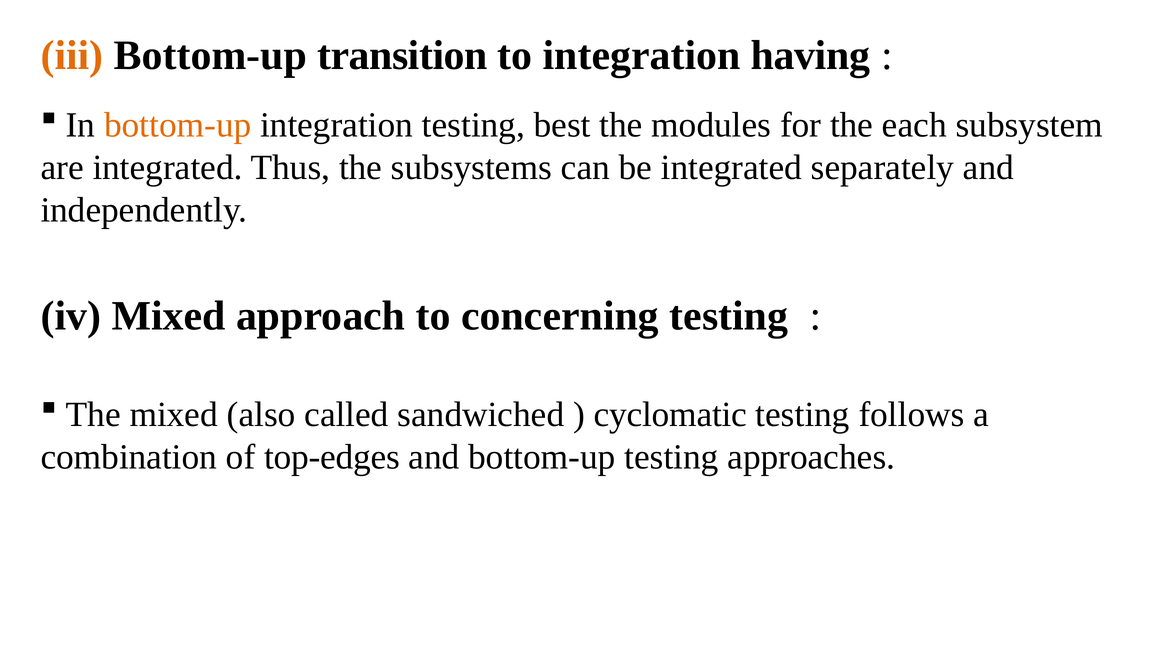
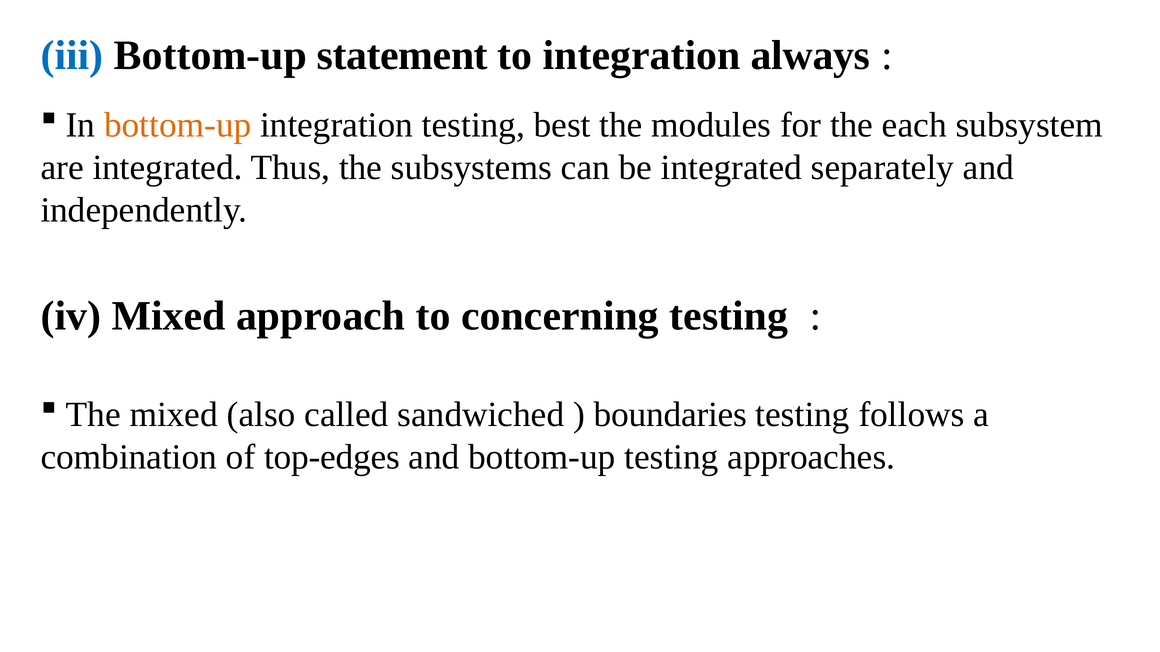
iii colour: orange -> blue (72, 56)
transition: transition -> statement (402, 56)
having: having -> always (810, 56)
cyclomatic: cyclomatic -> boundaries (670, 415)
